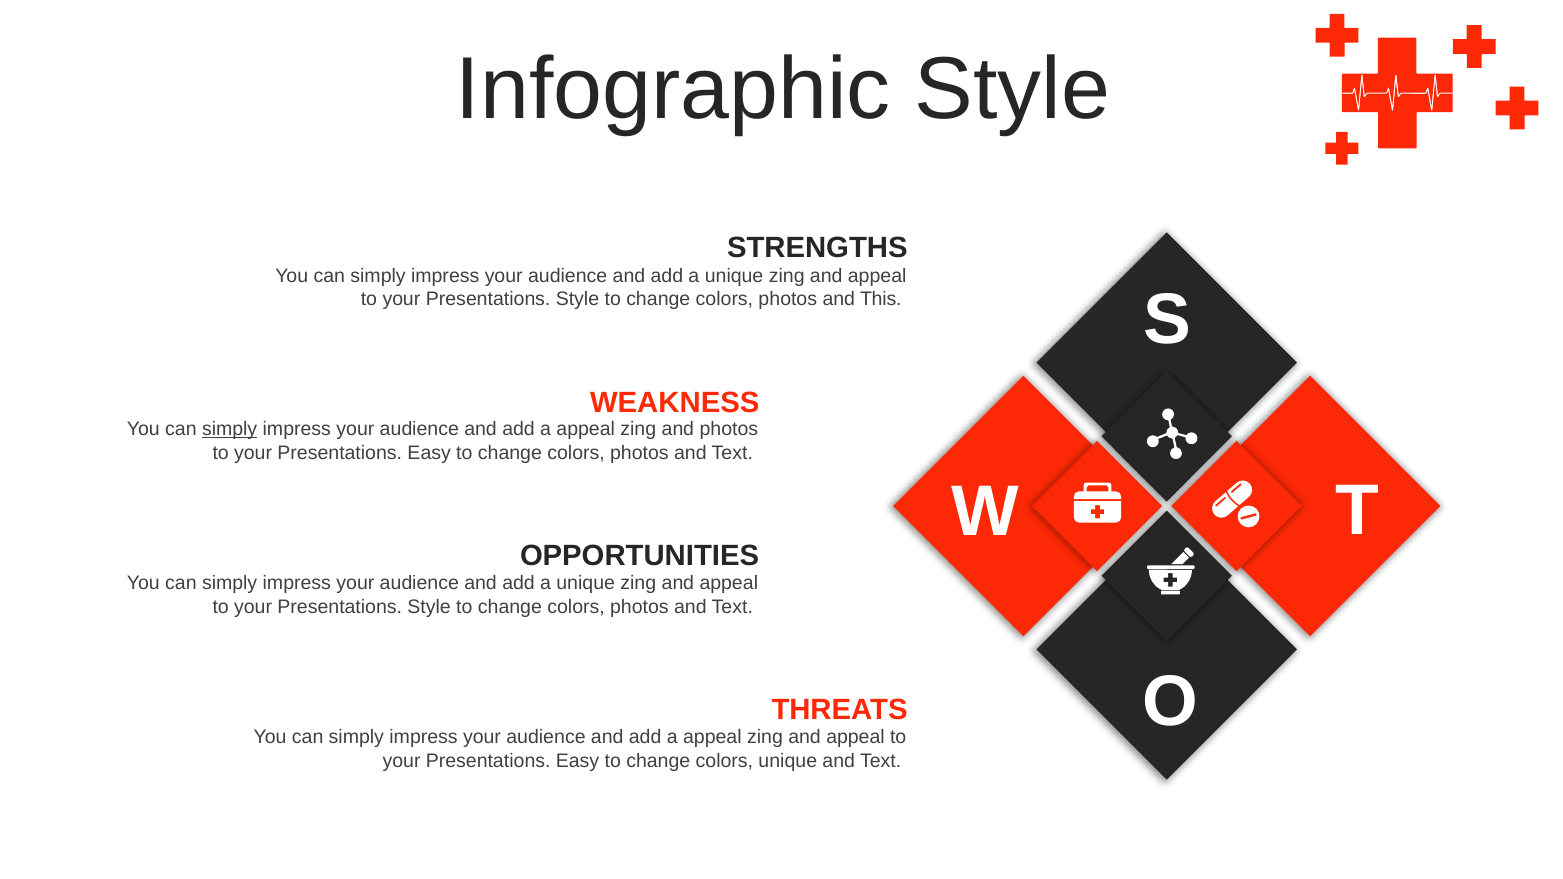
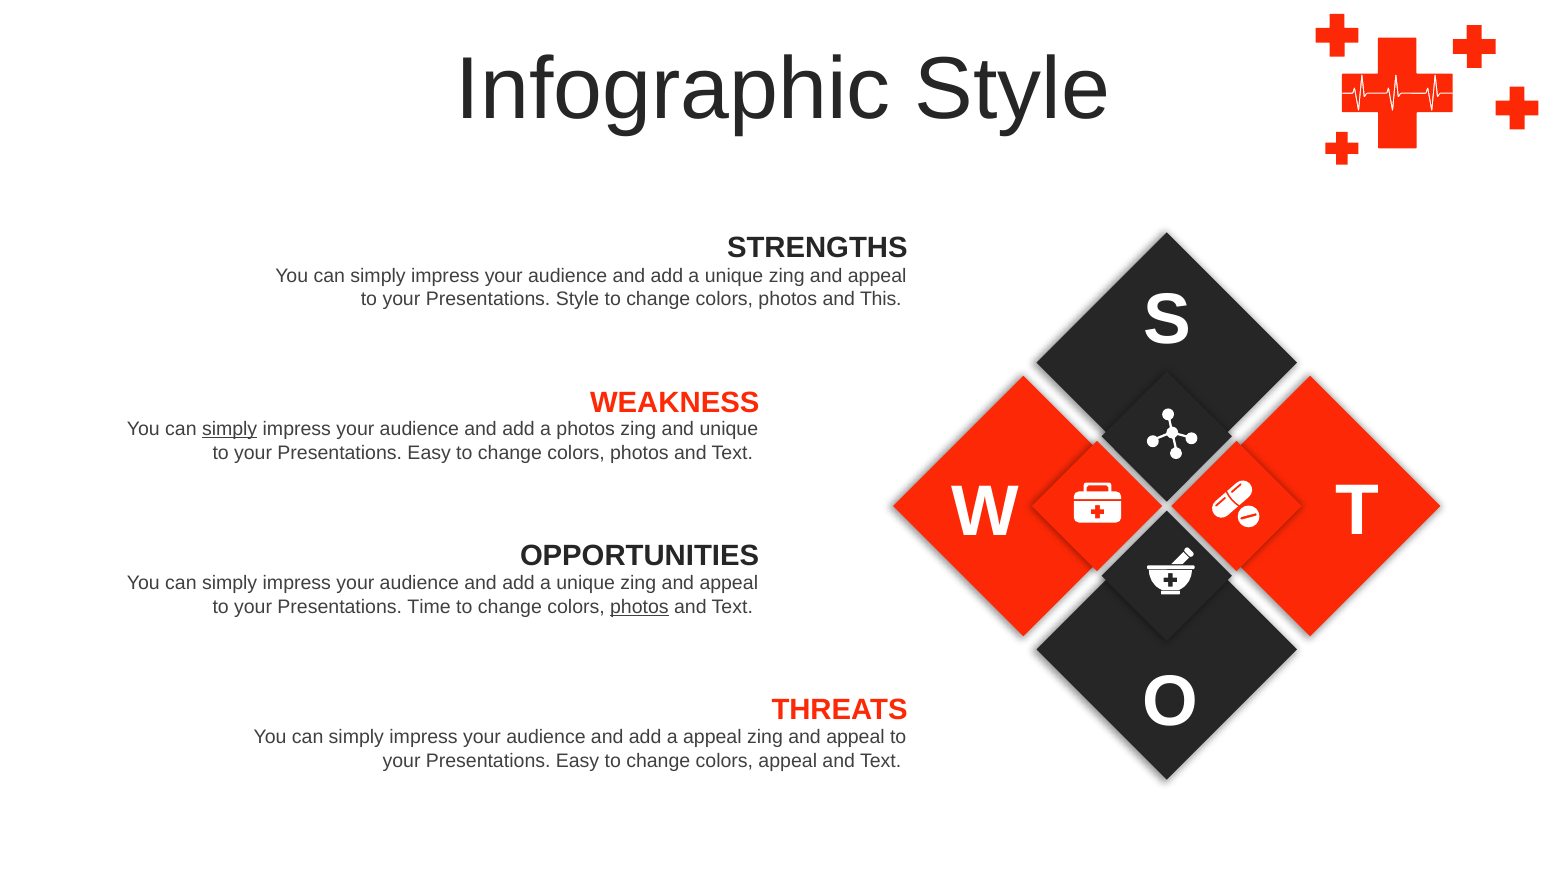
appeal: appeal -> photos (586, 430)
and photos: photos -> unique (729, 430)
Style: Style -> Time (429, 607)
photos underline: none -> present (639, 607)
colors unique: unique -> appeal (788, 761)
